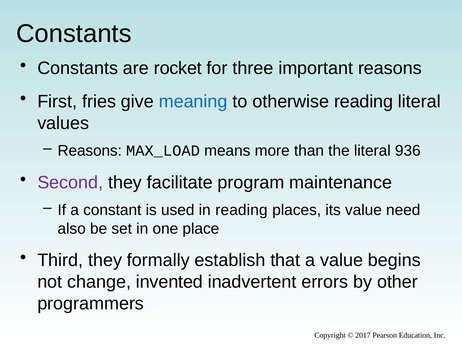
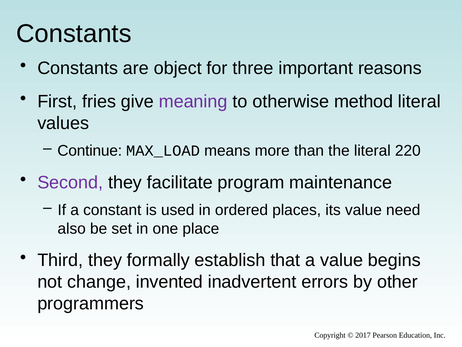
rocket: rocket -> object (178, 68)
meaning colour: blue -> purple (193, 101)
otherwise reading: reading -> method (364, 101)
Reasons: Reasons -> Continue (90, 150)
936: 936 -> 220 (408, 150)
in reading: reading -> ordered (242, 210)
